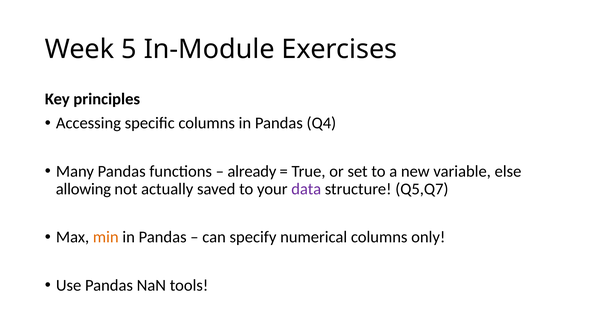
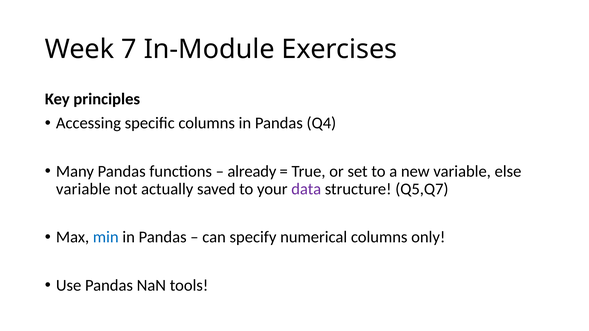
5: 5 -> 7 (129, 49)
allowing: allowing -> variable (83, 189)
min colour: orange -> blue (106, 237)
